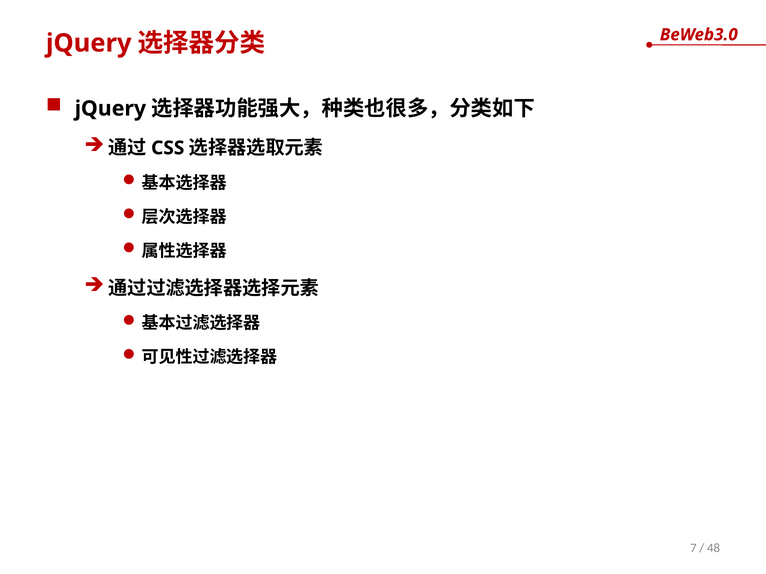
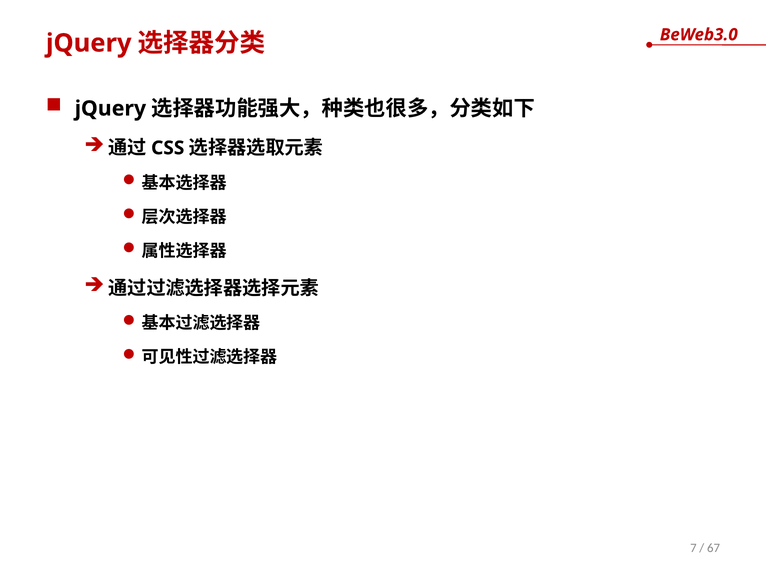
48: 48 -> 67 (714, 549)
